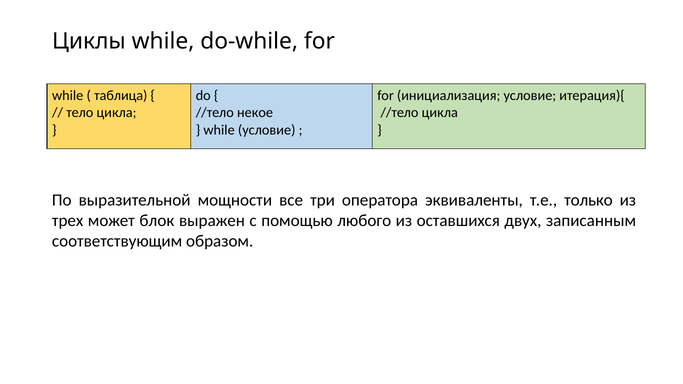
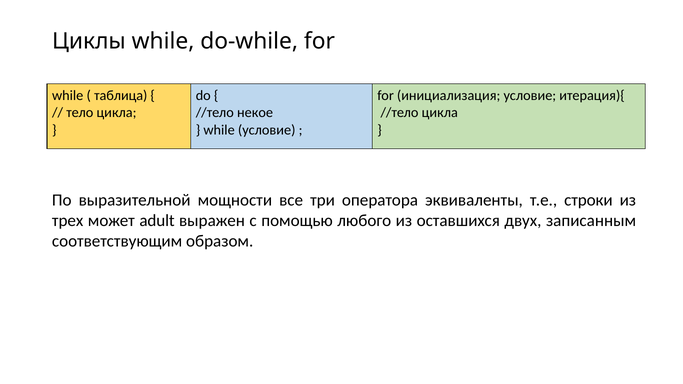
только: только -> строки (588, 200)
блок: блок -> adult (157, 221)
